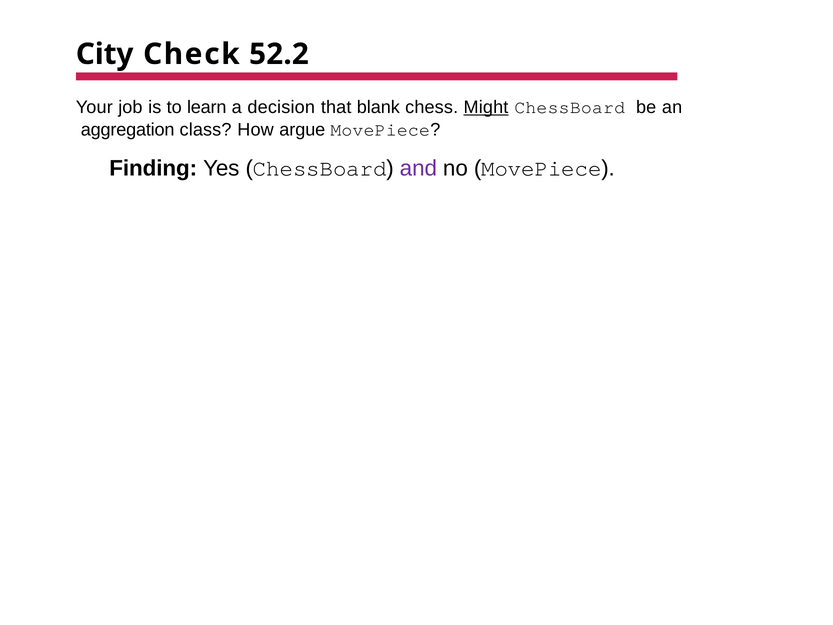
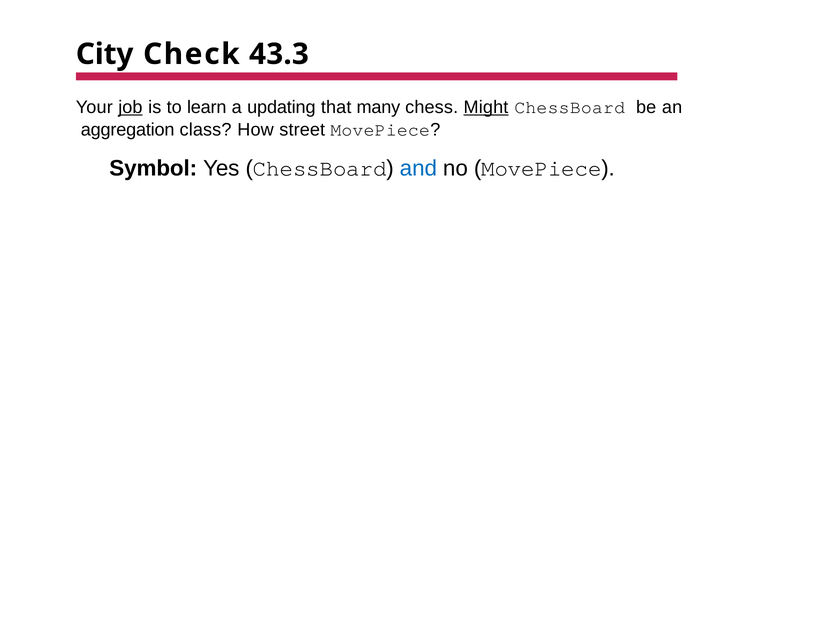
52.2: 52.2 -> 43.3 (279, 54)
job underline: none -> present (130, 107)
decision: decision -> updating (281, 107)
blank: blank -> many (378, 107)
argue: argue -> street (302, 130)
Finding: Finding -> Symbol (153, 168)
and colour: purple -> blue (418, 168)
